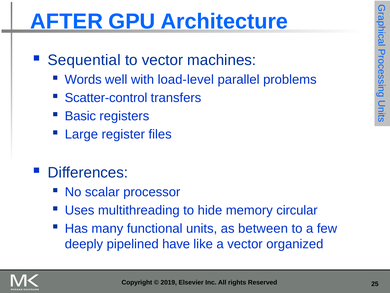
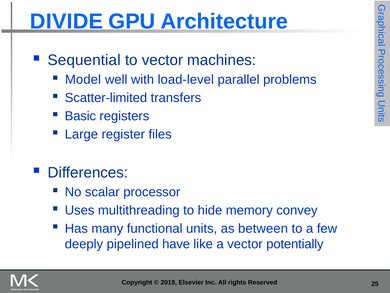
AFTER: AFTER -> DIVIDE (67, 21)
Words: Words -> Model (83, 79)
Scatter-control: Scatter-control -> Scatter-limited (106, 98)
circular: circular -> convey (297, 210)
organized: organized -> potentially (295, 244)
